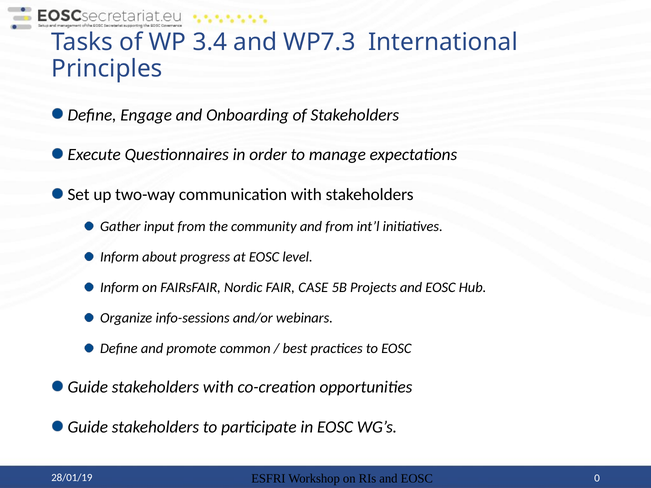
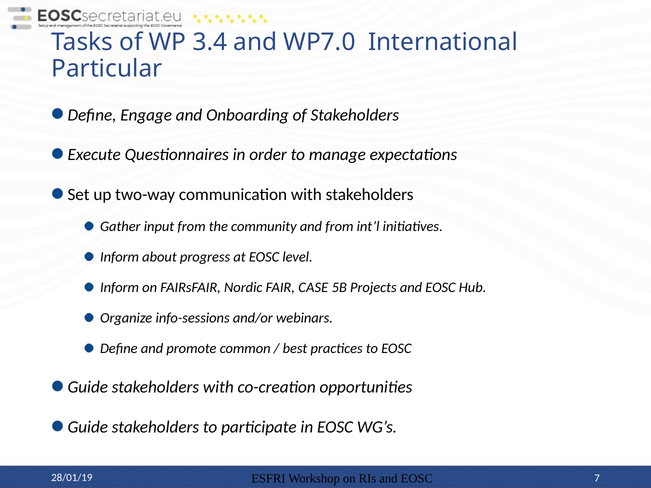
WP7.3: WP7.3 -> WP7.0 (319, 42)
Principles: Principles -> Particular (107, 69)
0: 0 -> 7 (597, 478)
